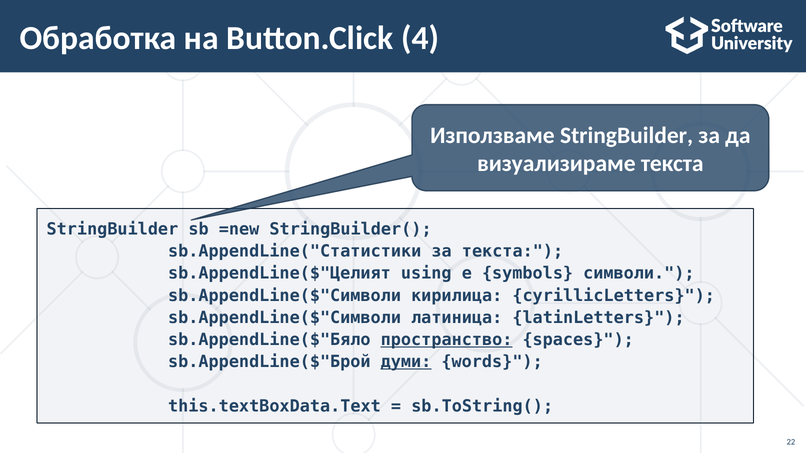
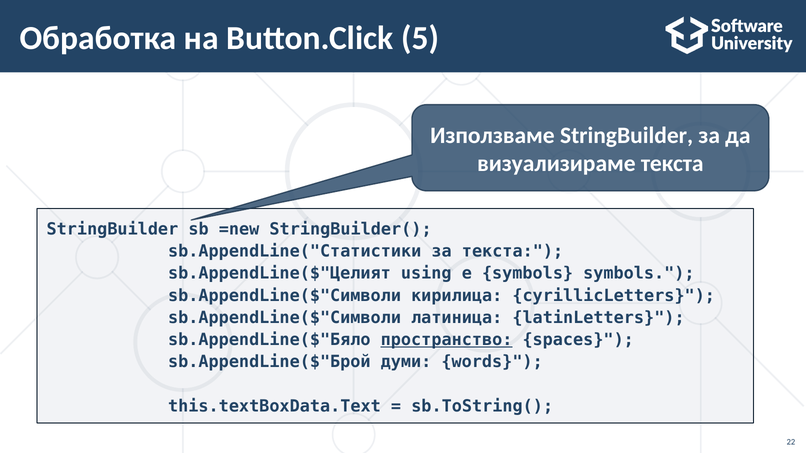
4: 4 -> 5 (420, 38)
symbols символи: символи -> symbols (639, 274)
думи underline: present -> none (406, 362)
